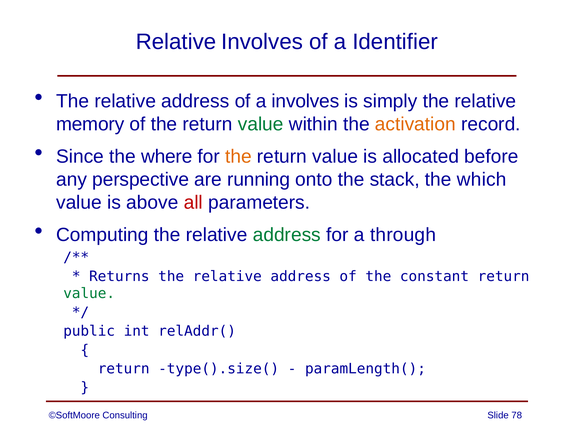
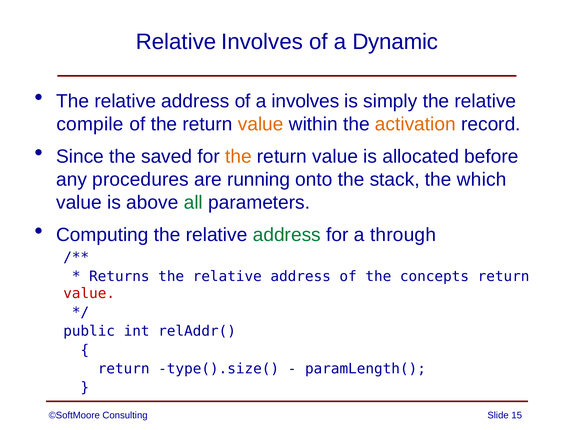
Identifier: Identifier -> Dynamic (395, 42)
memory: memory -> compile (90, 124)
value colour: green -> orange (261, 124)
where: where -> saved (167, 157)
perspective: perspective -> procedures (141, 180)
all colour: red -> green (193, 203)
constant: constant -> concepts (434, 277)
value colour: green -> red (89, 294)
78: 78 -> 15 (517, 416)
